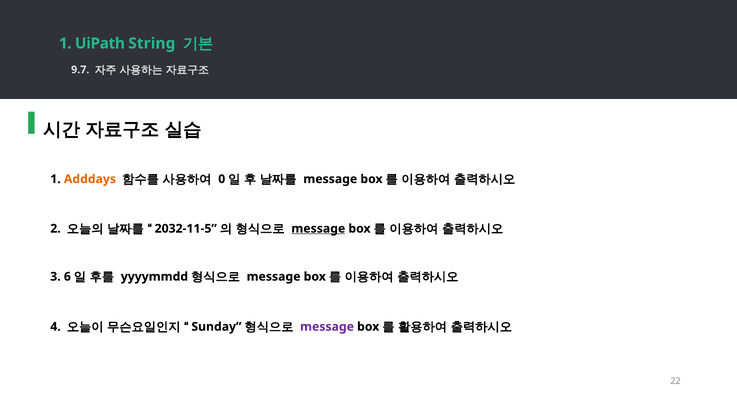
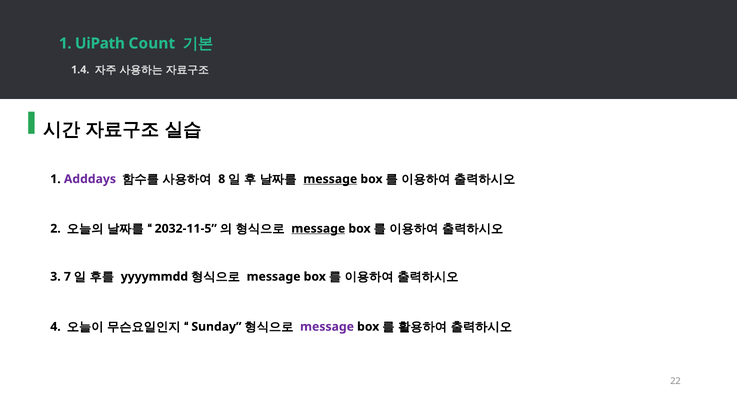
String: String -> Count (152, 43)
9.7: 9.7 -> 1.4 (80, 70)
Adddays colour: orange -> purple (90, 179)
0: 0 -> 8 (222, 179)
message underline: none -> present (330, 179)
6: 6 -> 7 (67, 277)
